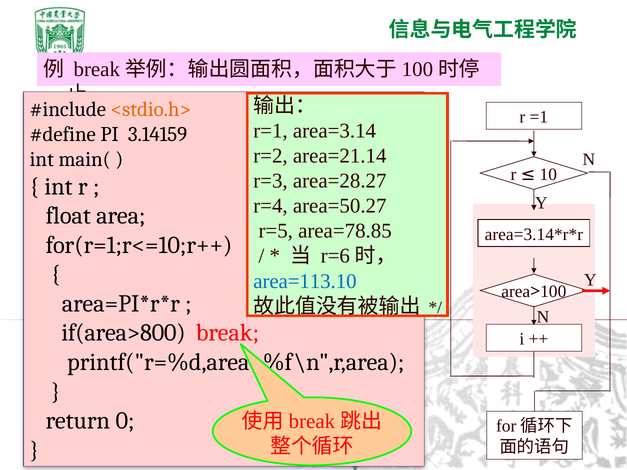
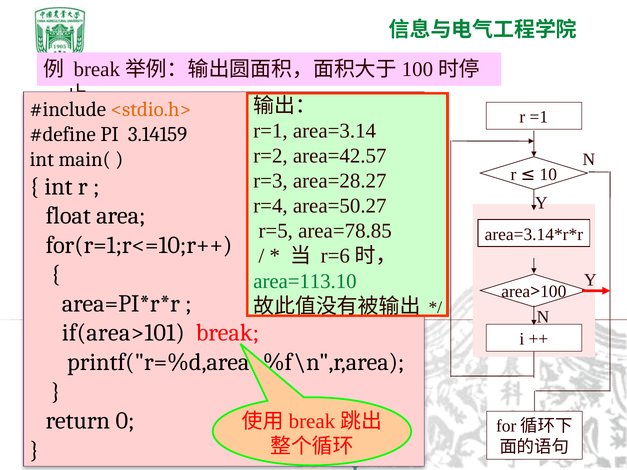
area=21.14: area=21.14 -> area=42.57 (340, 156)
area=113.10 colour: blue -> green (305, 281)
if(area>800: if(area>800 -> if(area>101 (123, 333)
